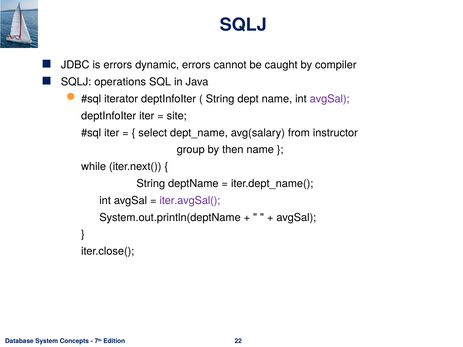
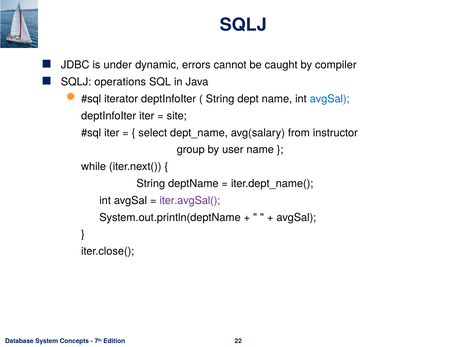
is errors: errors -> under (118, 65)
avgSal colour: purple -> blue (330, 99)
then: then -> user (233, 150)
